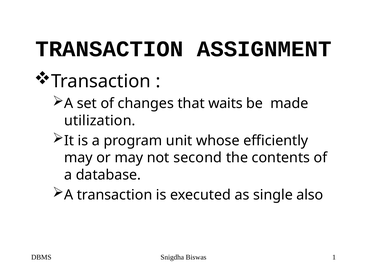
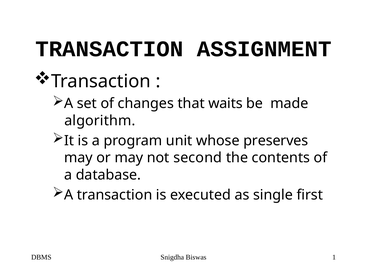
utilization: utilization -> algorithm (100, 121)
efficiently: efficiently -> preserves (276, 141)
also: also -> first (310, 195)
